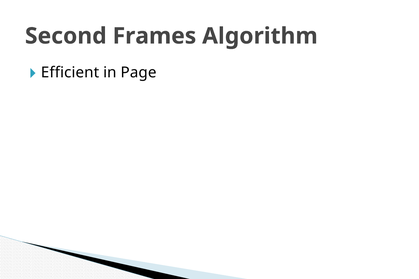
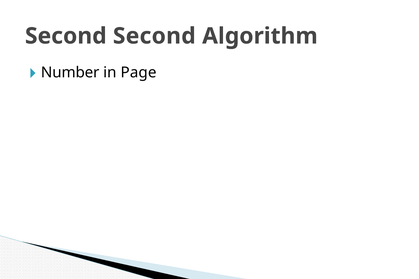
Second Frames: Frames -> Second (154, 36)
Efficient: Efficient -> Number (70, 72)
